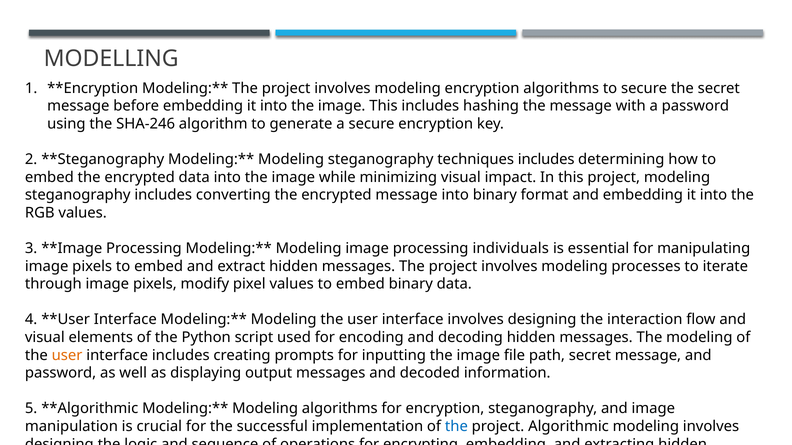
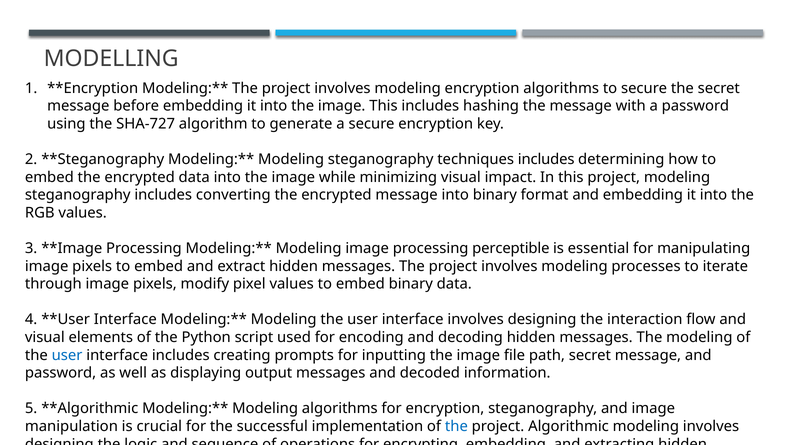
SHA-246: SHA-246 -> SHA-727 (146, 124)
individuals: individuals -> perceptible (511, 249)
user colour: orange -> blue (67, 356)
